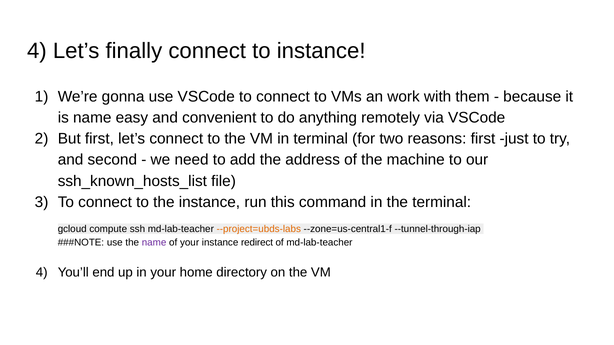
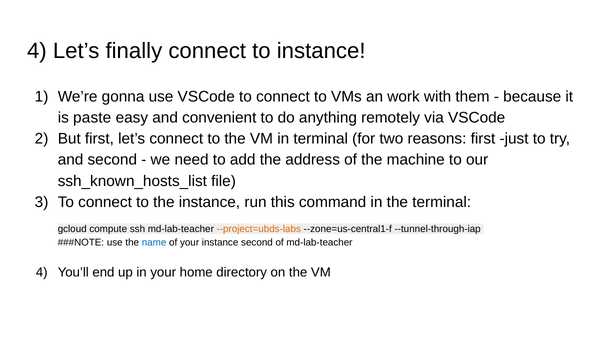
is name: name -> paste (92, 118)
name colour: purple -> blue (154, 243)
instance redirect: redirect -> second (257, 243)
